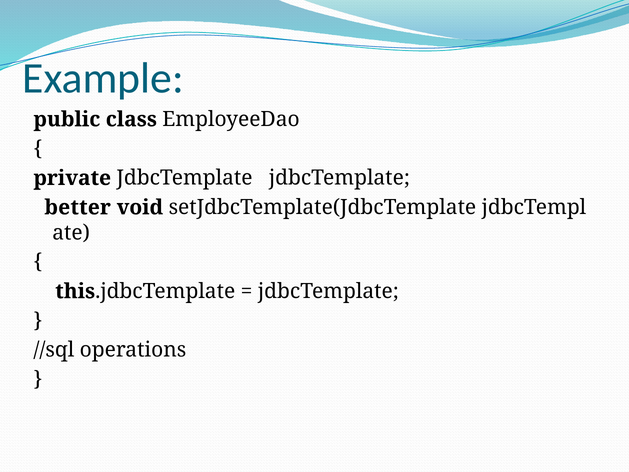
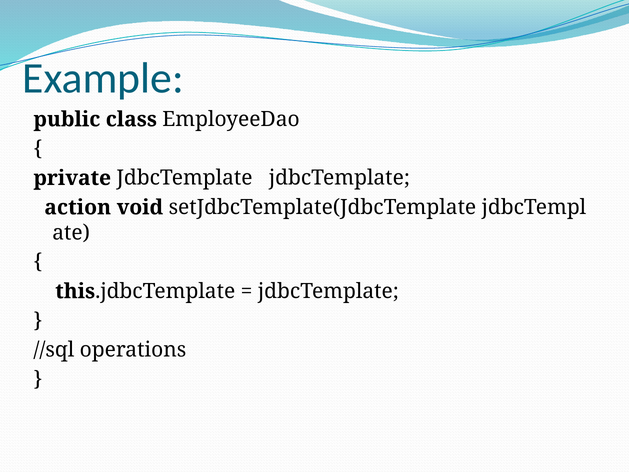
better: better -> action (78, 207)
